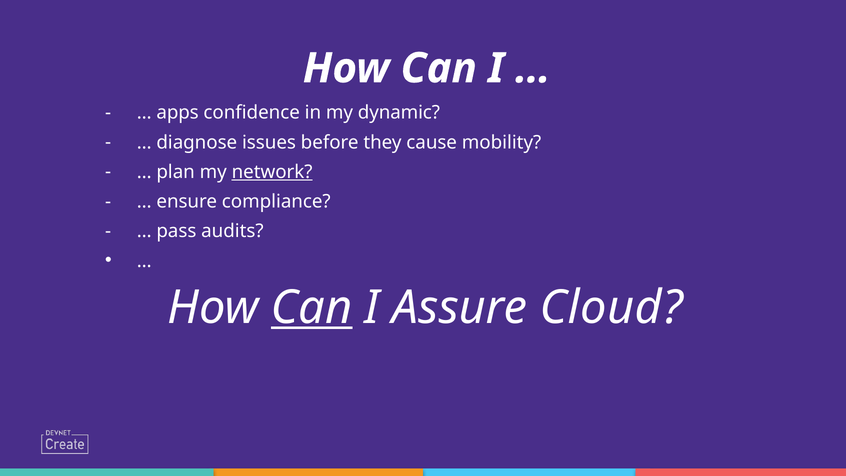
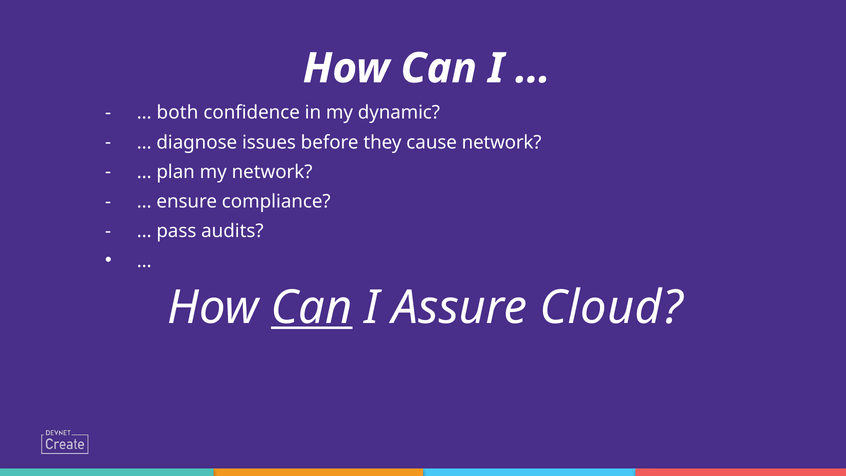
apps: apps -> both (177, 113)
cause mobility: mobility -> network (502, 142)
network underline: present -> none (272, 172)
